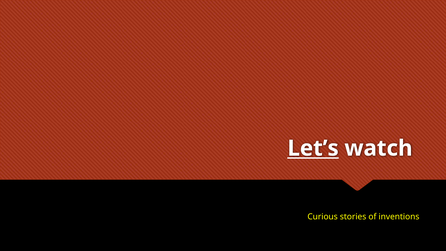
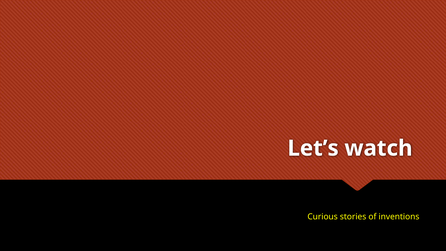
Let’s underline: present -> none (313, 148)
